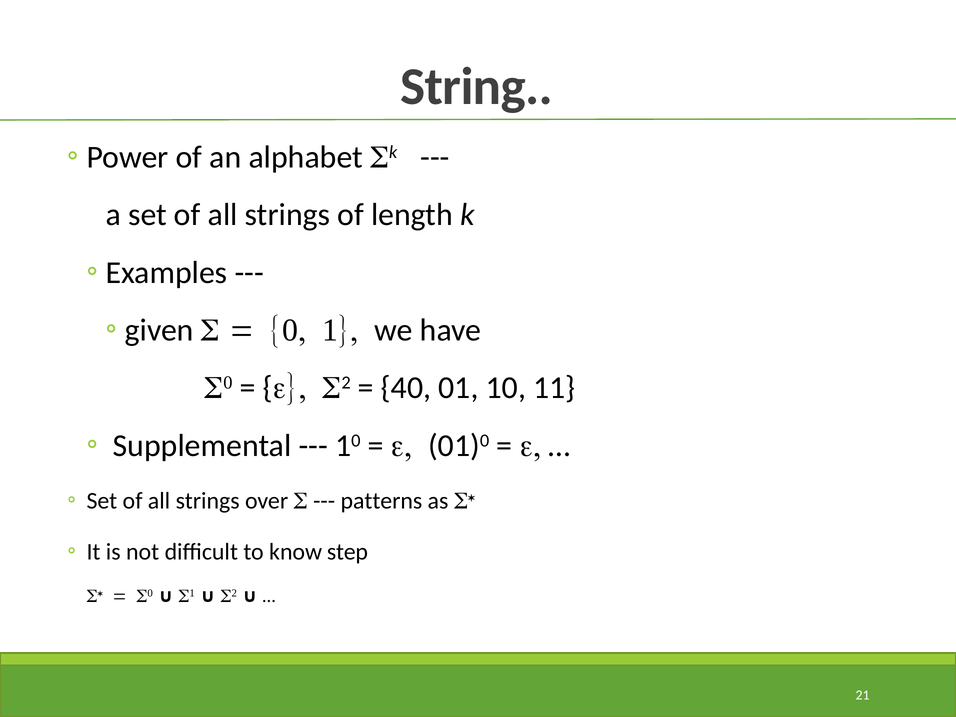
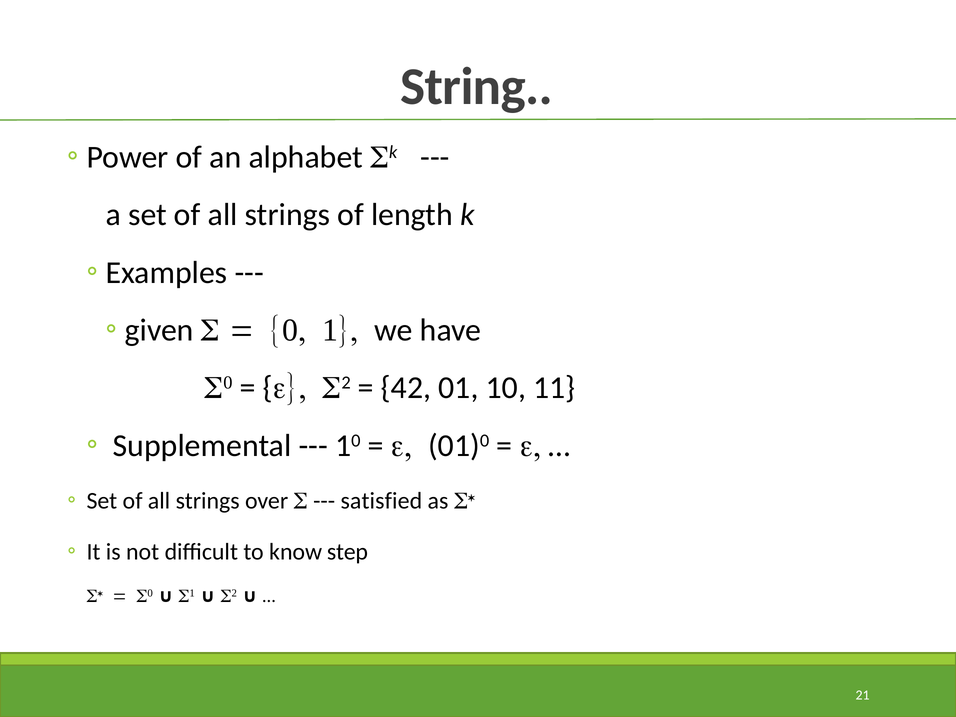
40: 40 -> 42 (406, 388)
patterns: patterns -> satisfied (381, 501)
